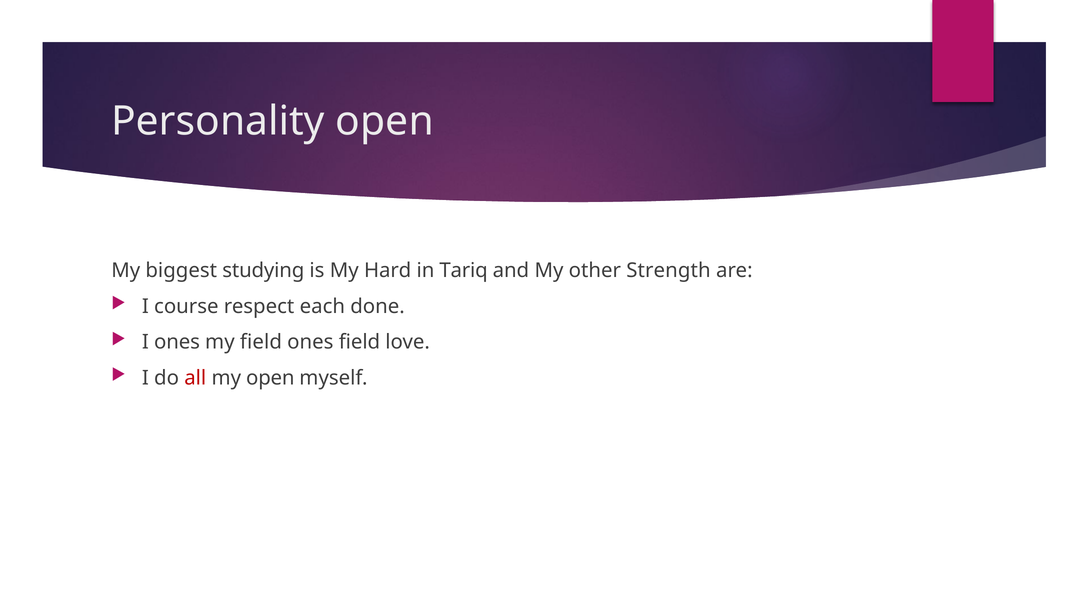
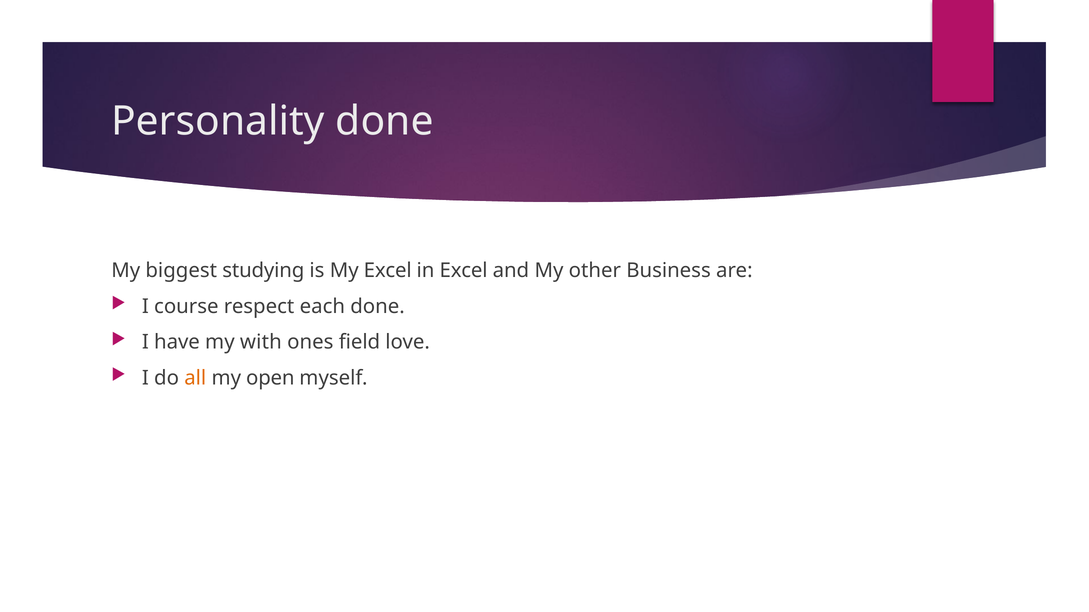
Personality open: open -> done (385, 121)
My Hard: Hard -> Excel (388, 271)
in Tariq: Tariq -> Excel (464, 271)
Strength: Strength -> Business (669, 271)
I ones: ones -> have (177, 343)
my field: field -> with (261, 343)
all colour: red -> orange (195, 378)
